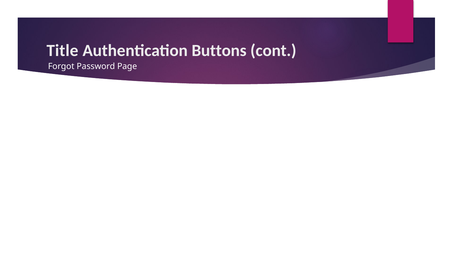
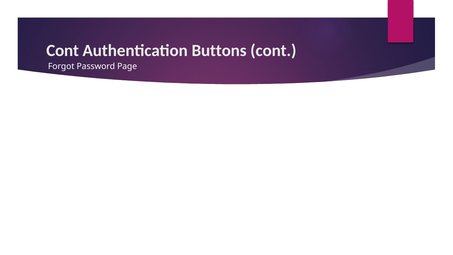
Title: Title -> Cont (63, 50)
